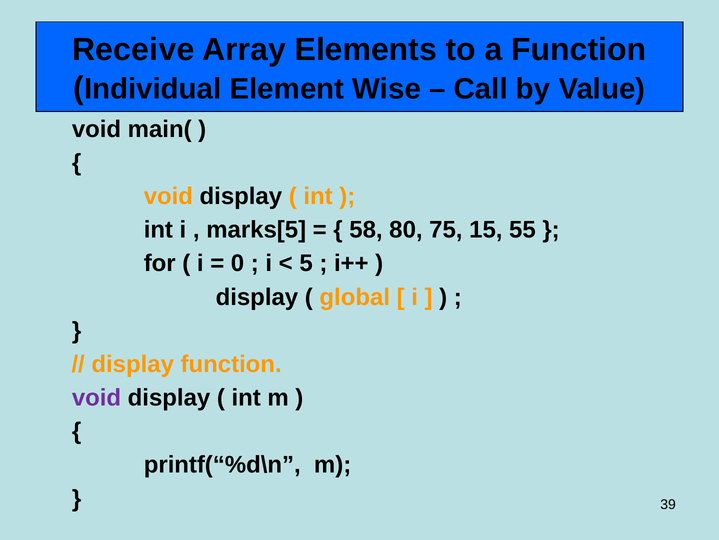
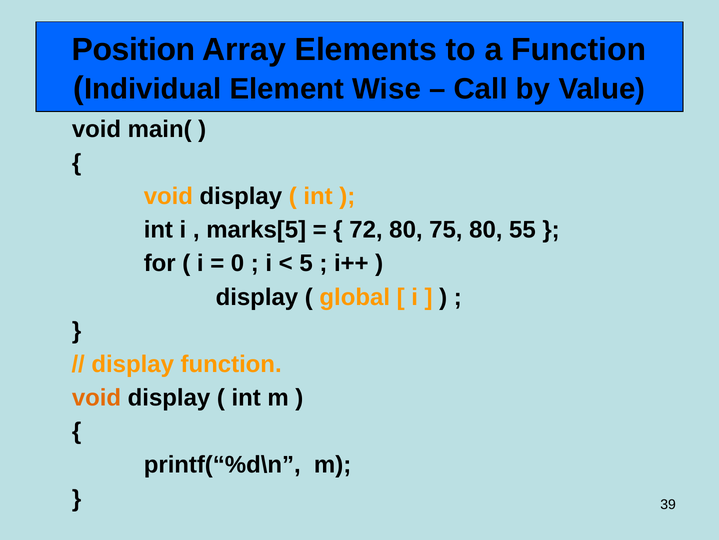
Receive: Receive -> Position (133, 50)
58: 58 -> 72 (366, 230)
75 15: 15 -> 80 (486, 230)
void colour: purple -> orange (96, 397)
